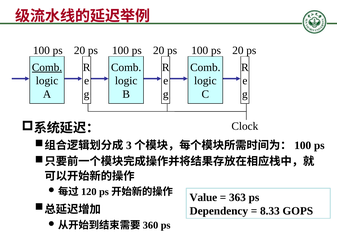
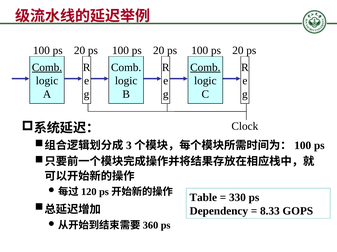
Comb underline: none -> present (205, 68)
Value: Value -> Table (203, 198)
363: 363 -> 330 (237, 198)
